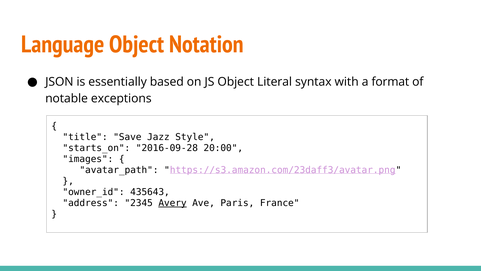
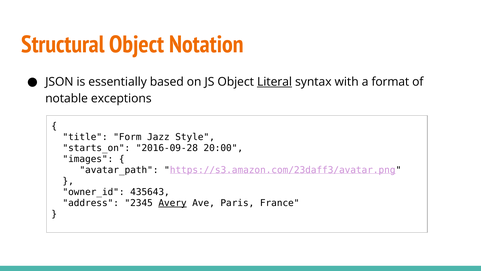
Language: Language -> Structural (63, 44)
Literal underline: none -> present (275, 82)
Save: Save -> Form (127, 137)
